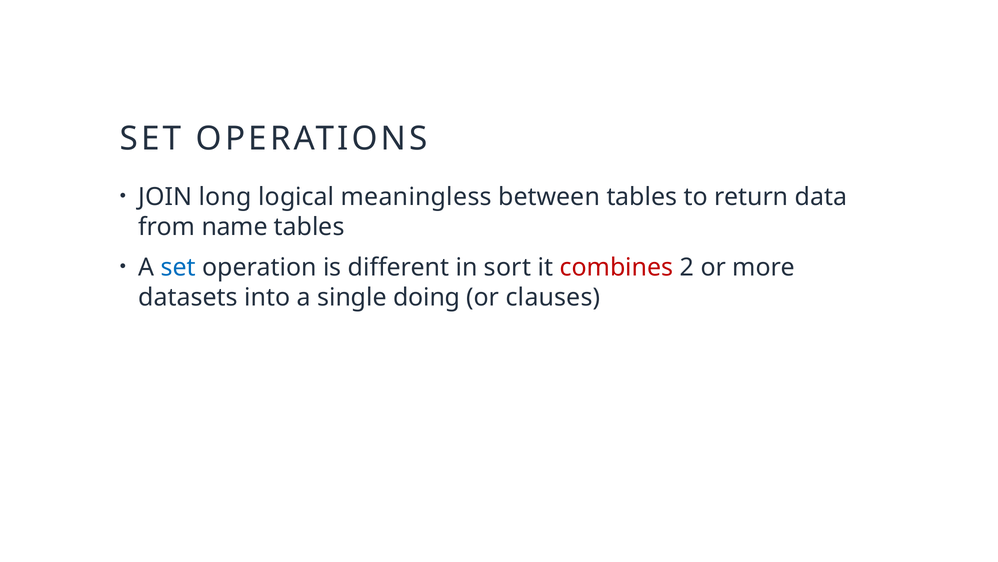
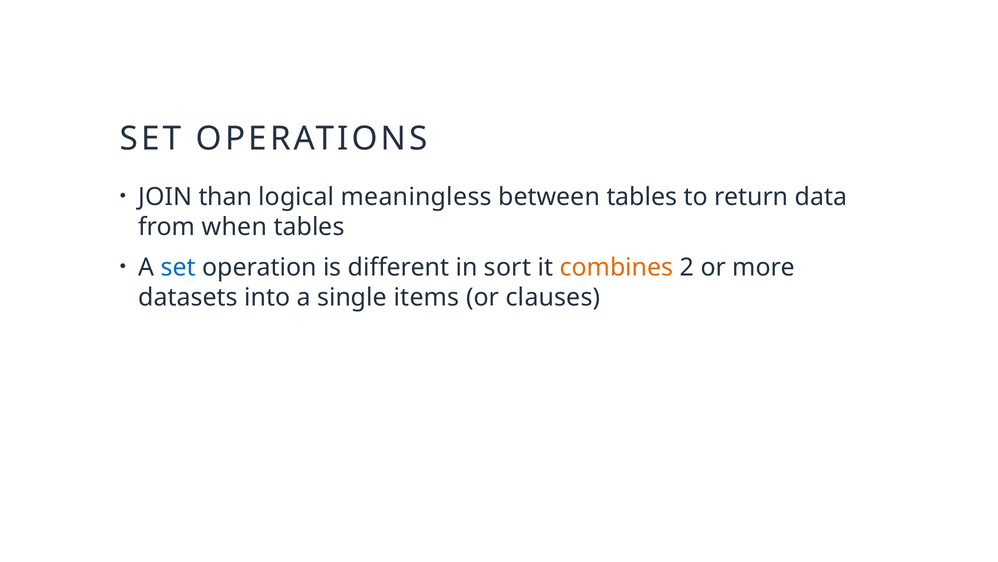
long: long -> than (225, 197)
name: name -> when (234, 227)
combines colour: red -> orange (617, 267)
doing: doing -> items (426, 297)
